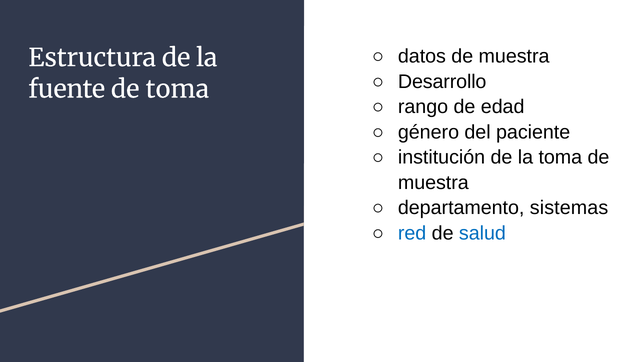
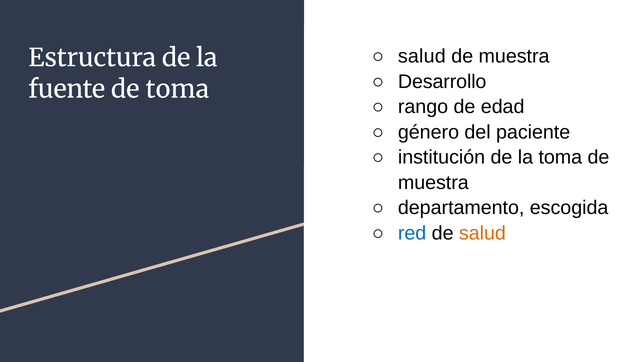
datos: datos -> salud (422, 56)
sistemas: sistemas -> escogida (569, 208)
salud colour: blue -> orange (482, 233)
